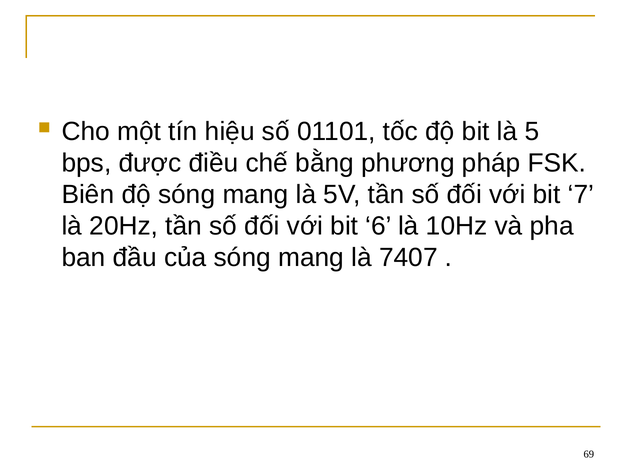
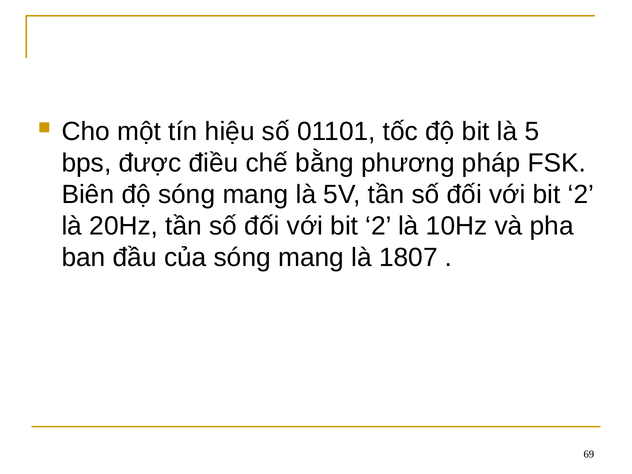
7: 7 -> 2 (581, 195)
6: 6 -> 2 (379, 226)
7407: 7407 -> 1807 (408, 258)
